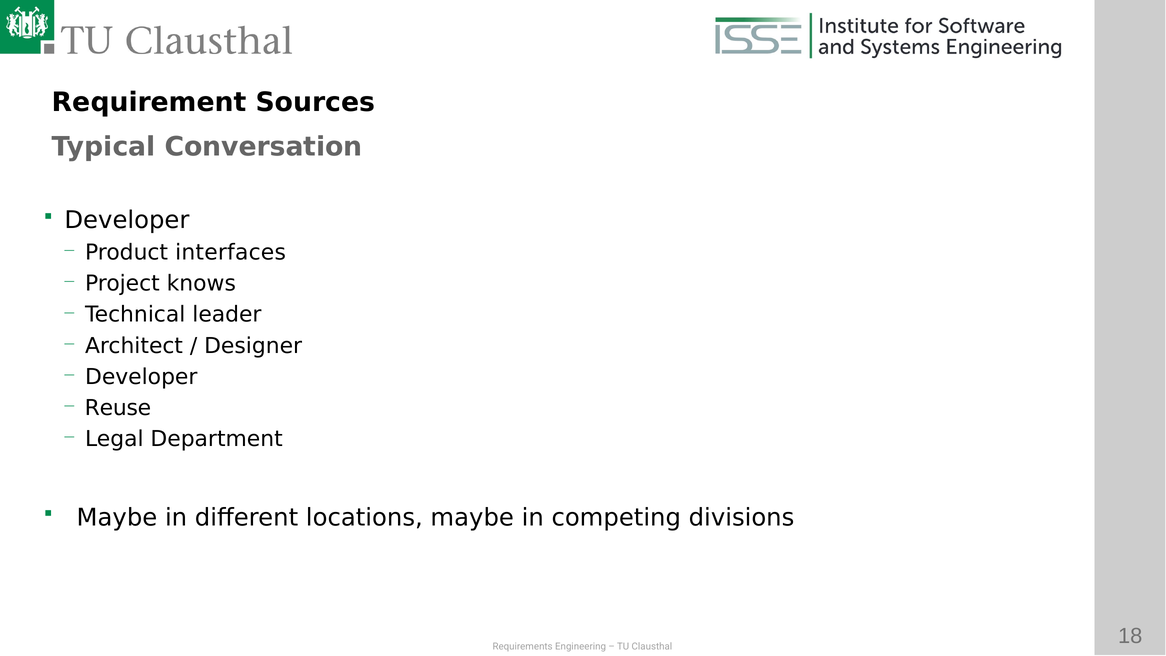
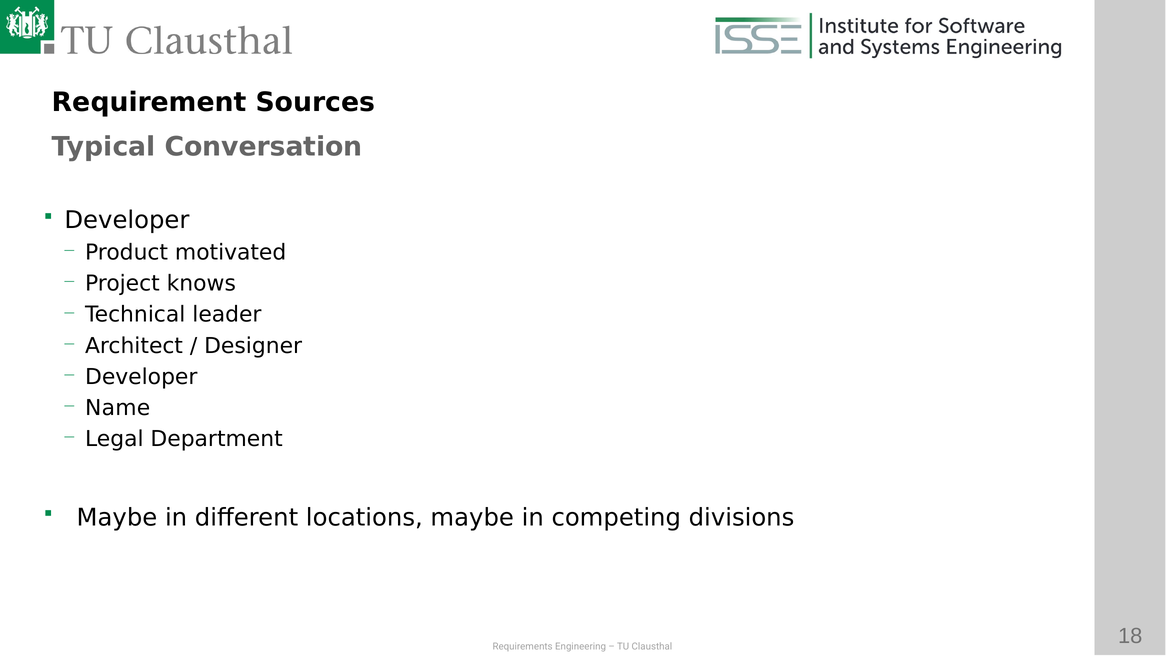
interfaces: interfaces -> motivated (231, 252)
Reuse: Reuse -> Name (118, 408)
